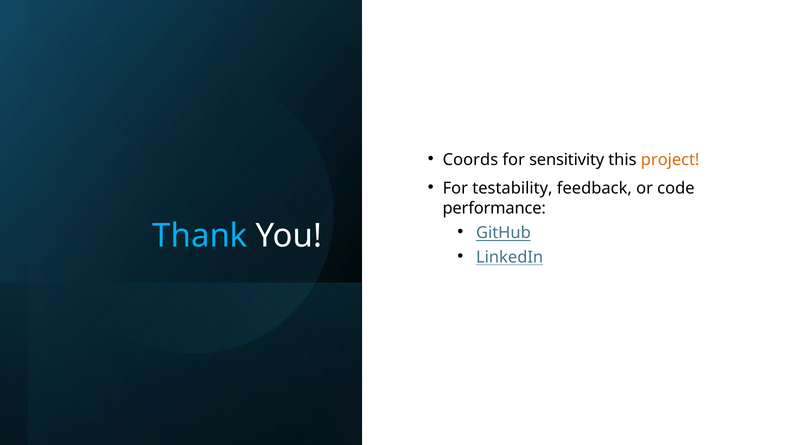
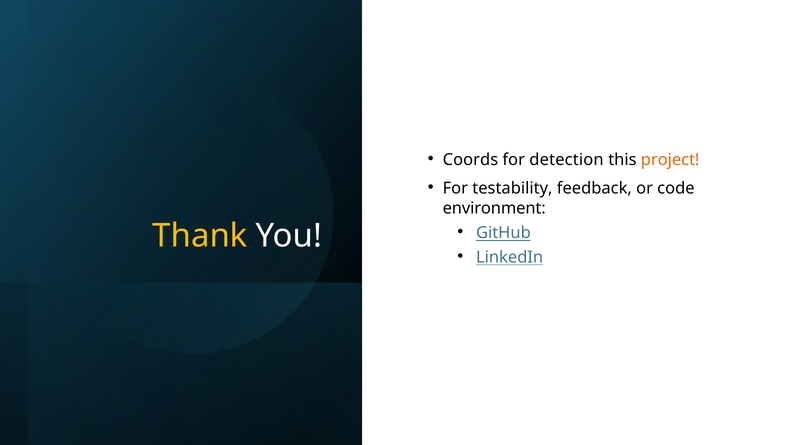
sensitivity: sensitivity -> detection (567, 160)
performance: performance -> environment (494, 208)
Thank colour: light blue -> yellow (200, 236)
